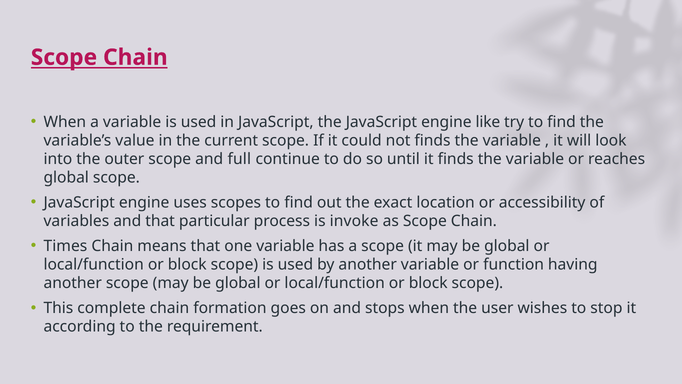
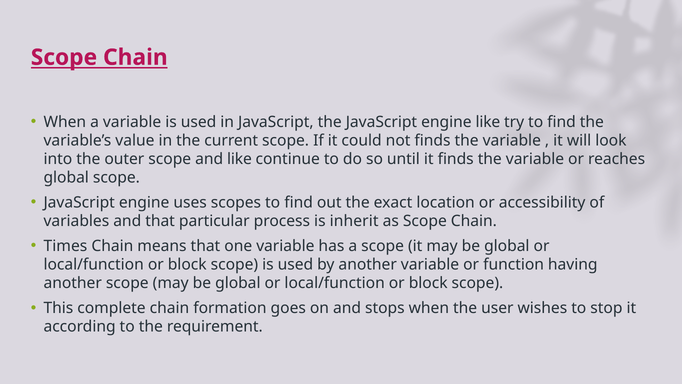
and full: full -> like (239, 159)
invoke: invoke -> inherit (354, 221)
